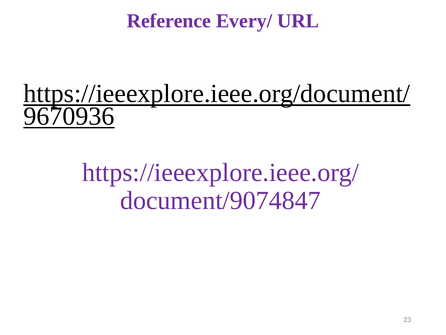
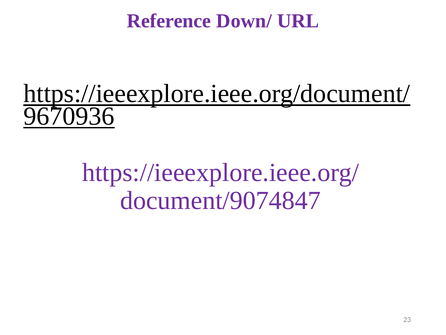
Every/: Every/ -> Down/ (244, 21)
